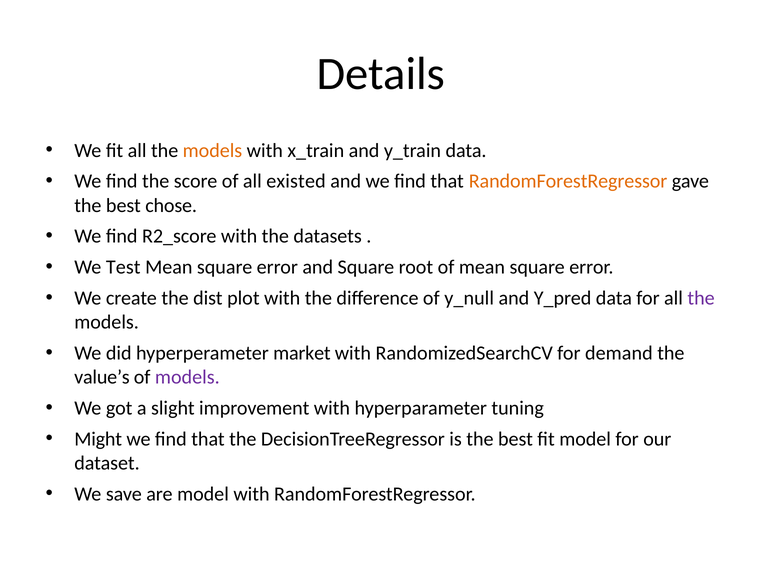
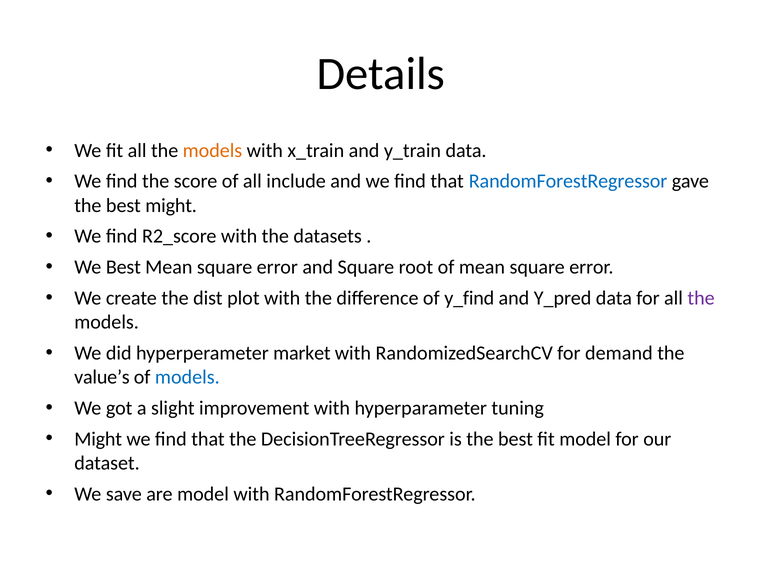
existed: existed -> include (296, 182)
RandomForestRegressor colour: orange -> blue (568, 182)
best chose: chose -> might (171, 206)
We Test: Test -> Best (123, 267)
y_null: y_null -> y_find (469, 298)
models colour: purple -> blue (187, 377)
